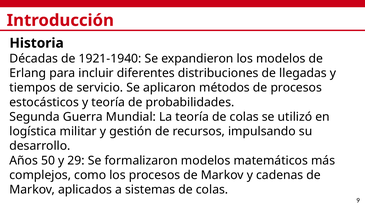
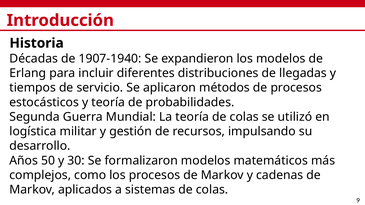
1921-1940: 1921-1940 -> 1907-1940 (110, 59)
29: 29 -> 30 (76, 161)
